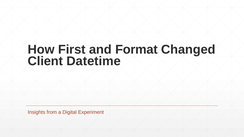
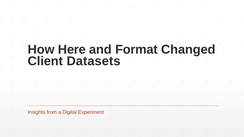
First: First -> Here (72, 50)
Datetime: Datetime -> Datasets (94, 61)
